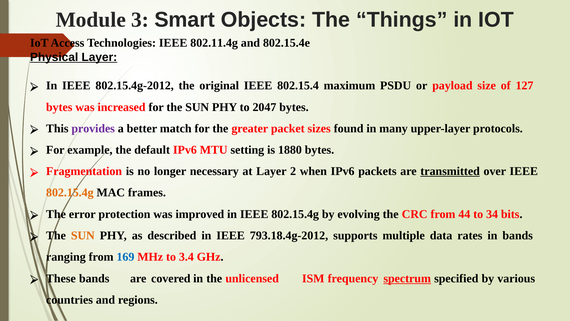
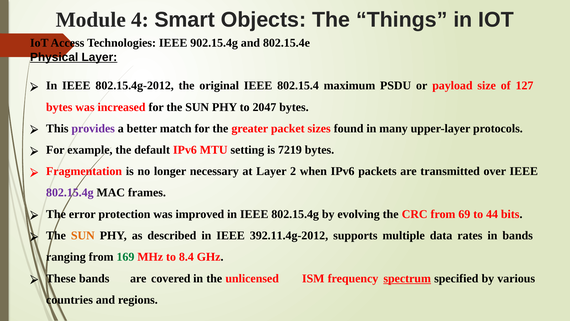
3: 3 -> 4 (140, 20)
802.11.4g: 802.11.4g -> 902.15.4g (214, 43)
1880: 1880 -> 7219 (290, 150)
transmitted underline: present -> none (450, 171)
802.15.4g colour: orange -> purple (70, 192)
44: 44 -> 69 (464, 214)
34: 34 -> 44 (492, 214)
793.18.4g-2012: 793.18.4g-2012 -> 392.11.4g-2012 (289, 235)
169 colour: blue -> green (125, 257)
3.4: 3.4 -> 8.4 (186, 257)
